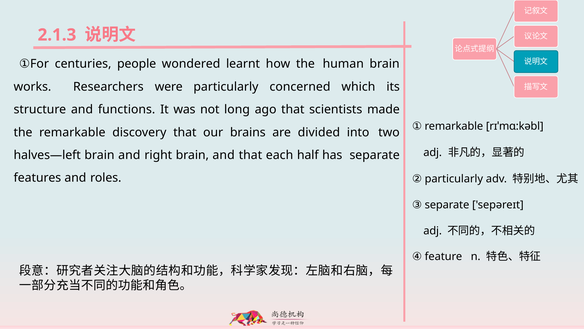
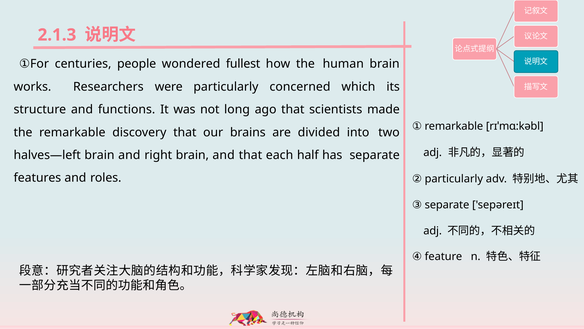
learnt: learnt -> fullest (243, 64)
